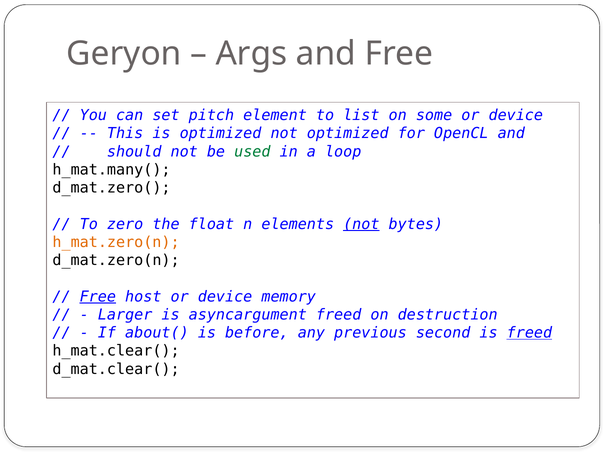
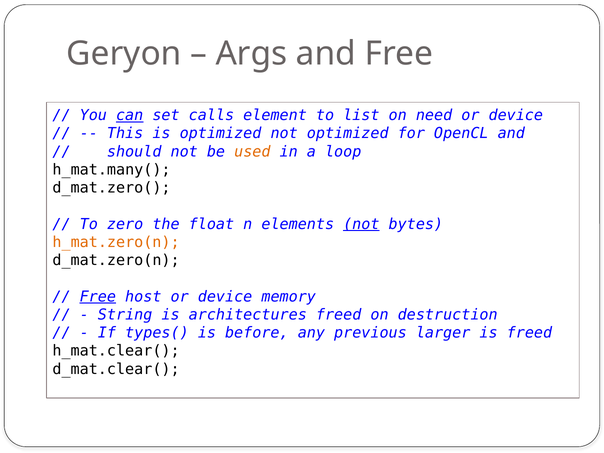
can underline: none -> present (130, 115)
pitch: pitch -> calls (211, 115)
some: some -> need (434, 115)
used colour: green -> orange (252, 152)
Larger: Larger -> String (125, 315)
asyncargument: asyncargument -> architectures (248, 315)
about(: about( -> types( (157, 333)
second: second -> larger (443, 333)
freed underline: present -> none (529, 333)
